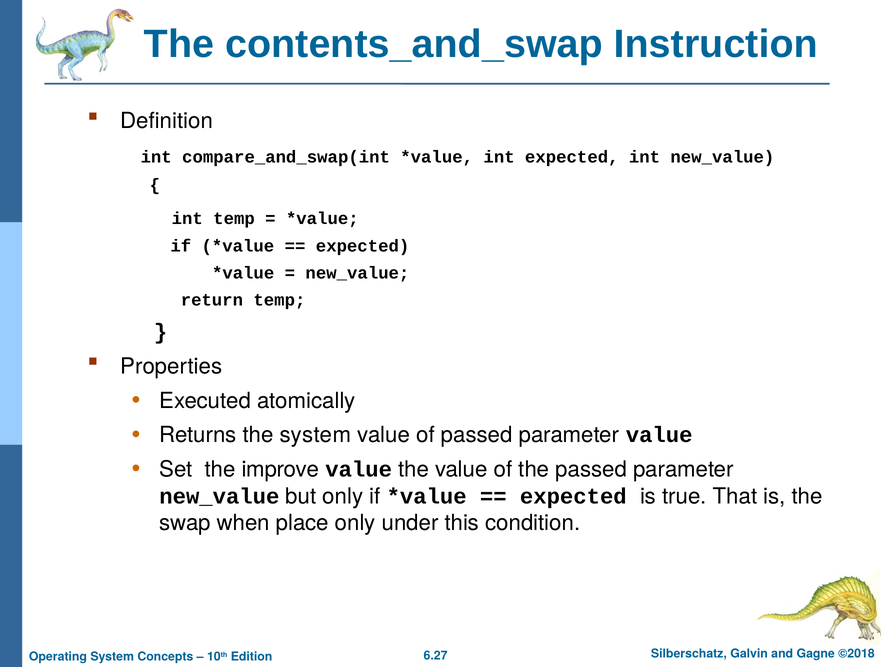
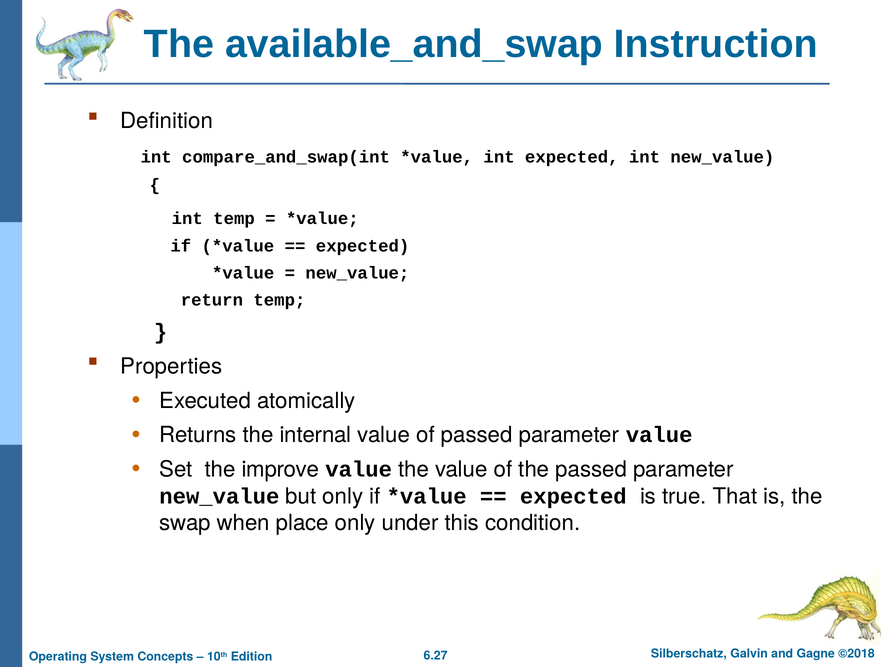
contents_and_swap: contents_and_swap -> available_and_swap (414, 44)
the system: system -> internal (316, 435)
